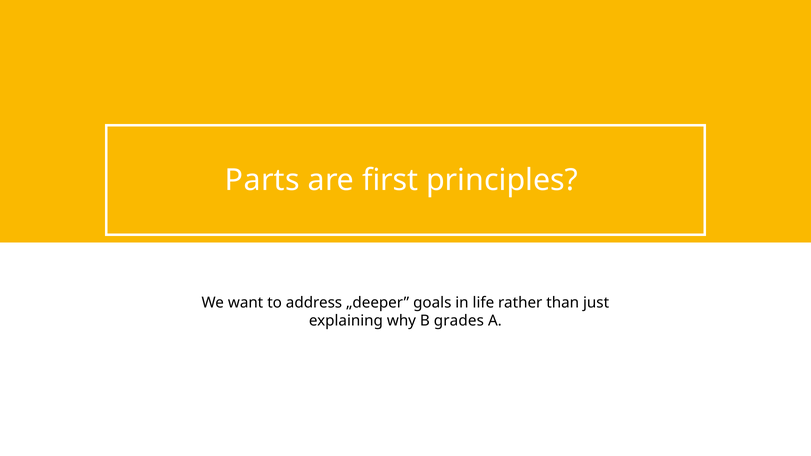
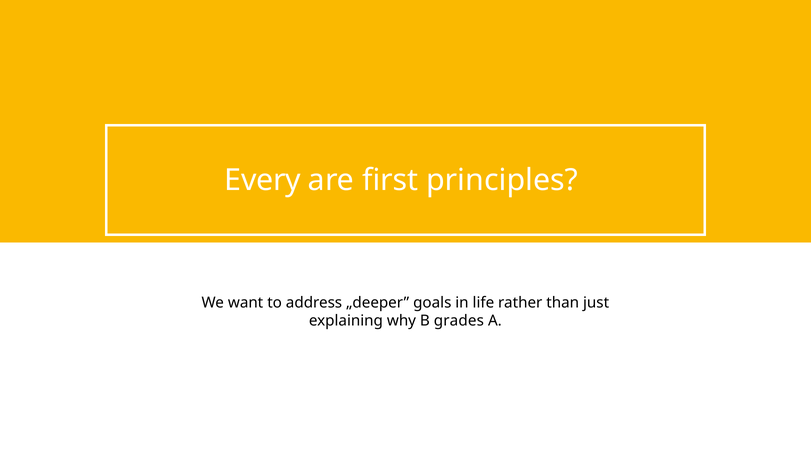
Parts: Parts -> Every (263, 180)
